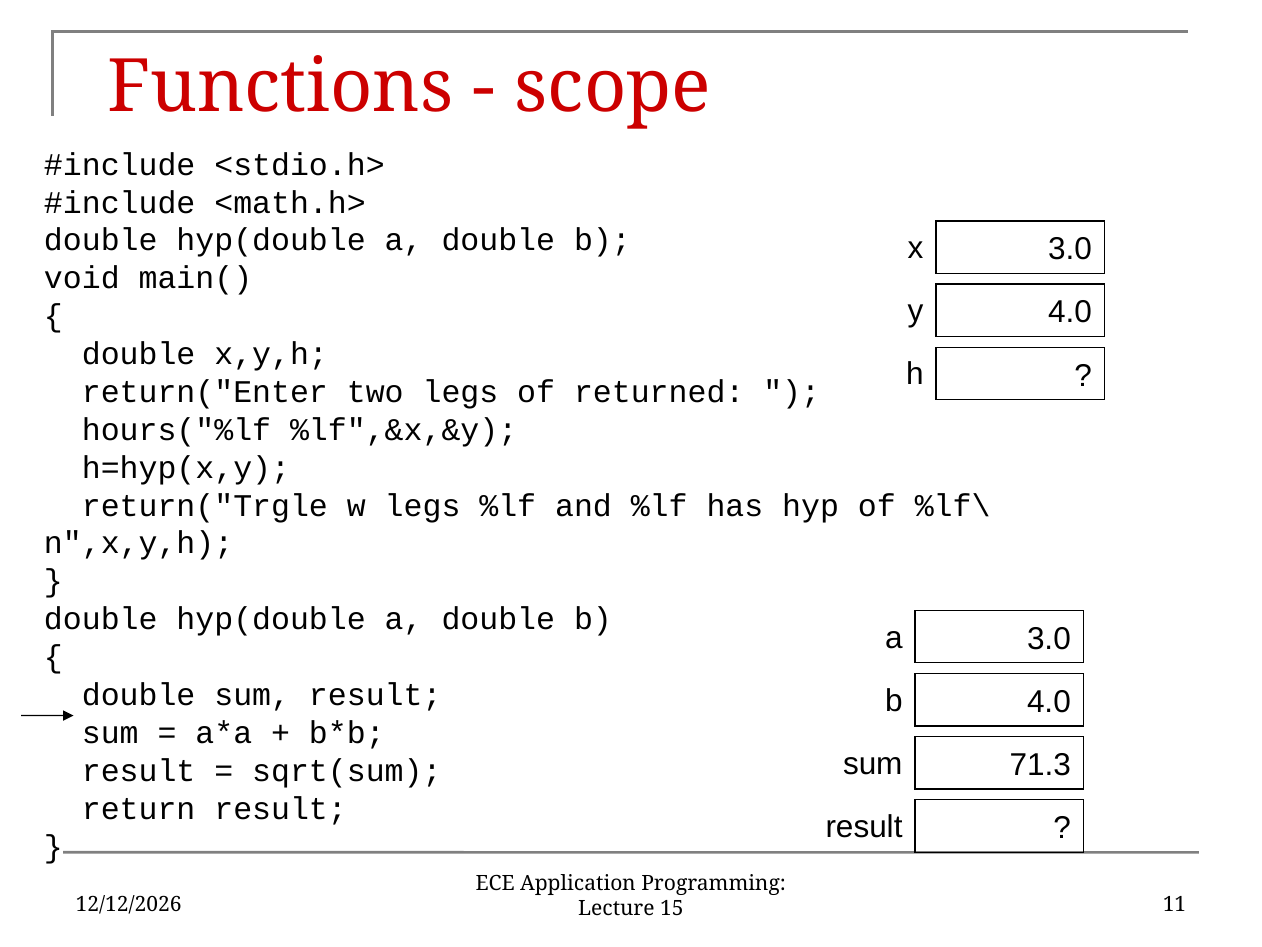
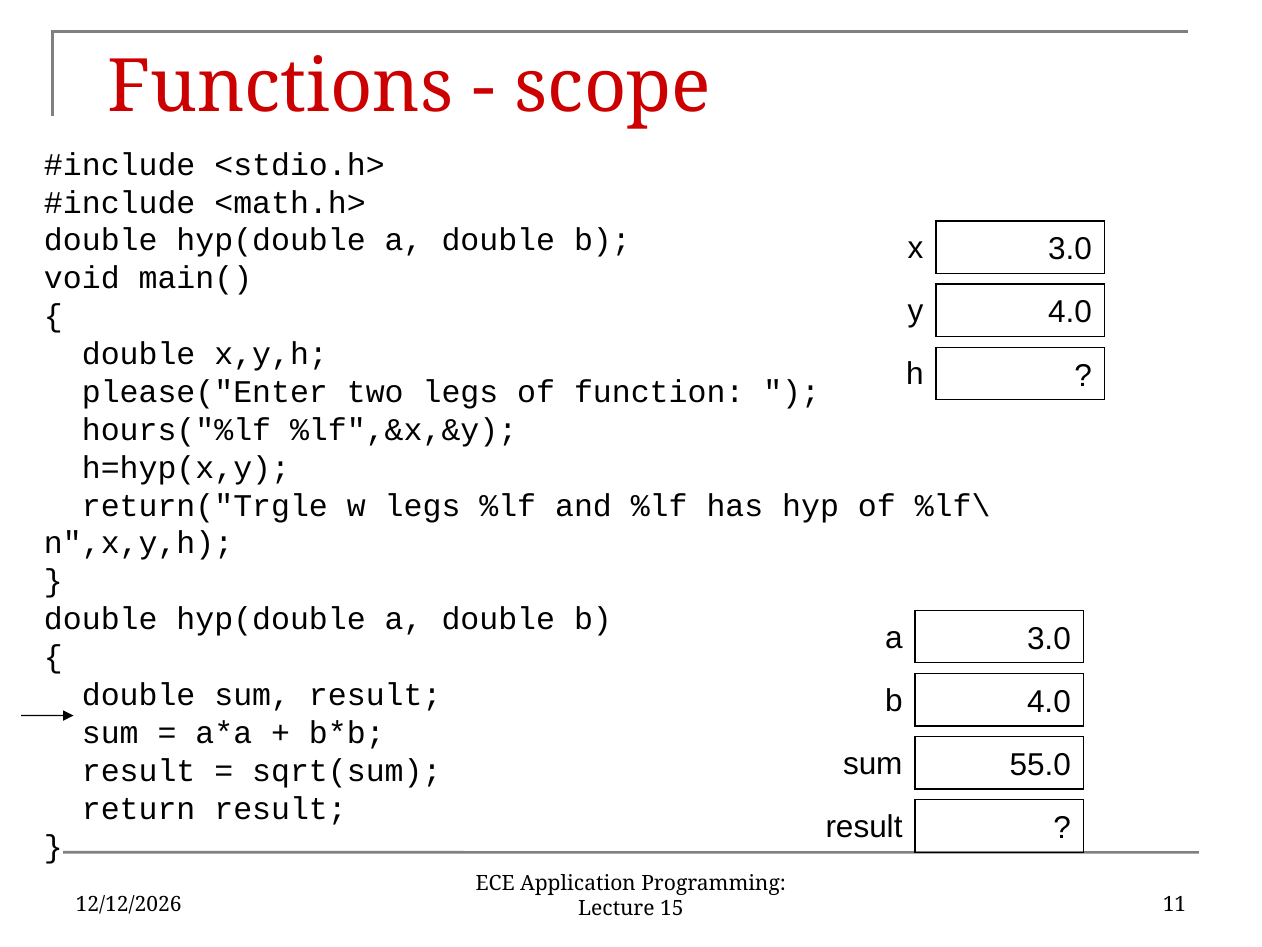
return("Enter: return("Enter -> please("Enter (205, 392)
returned: returned -> function (659, 392)
71.3: 71.3 -> 55.0 (1040, 765)
